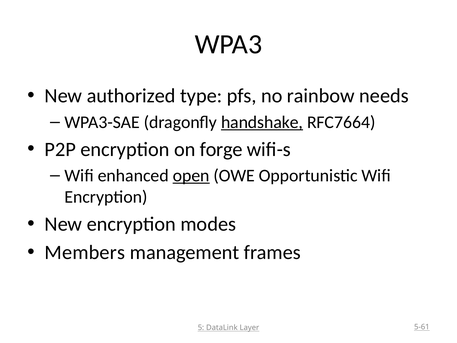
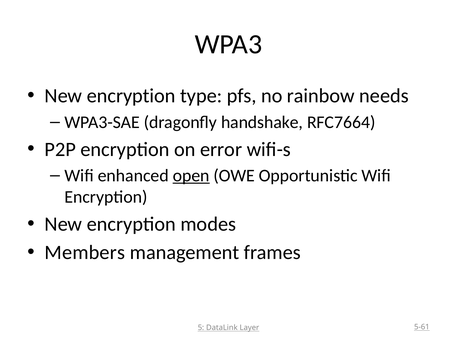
authorized: authorized -> encryption (131, 96)
handshake underline: present -> none (262, 122)
forge: forge -> error (221, 149)
